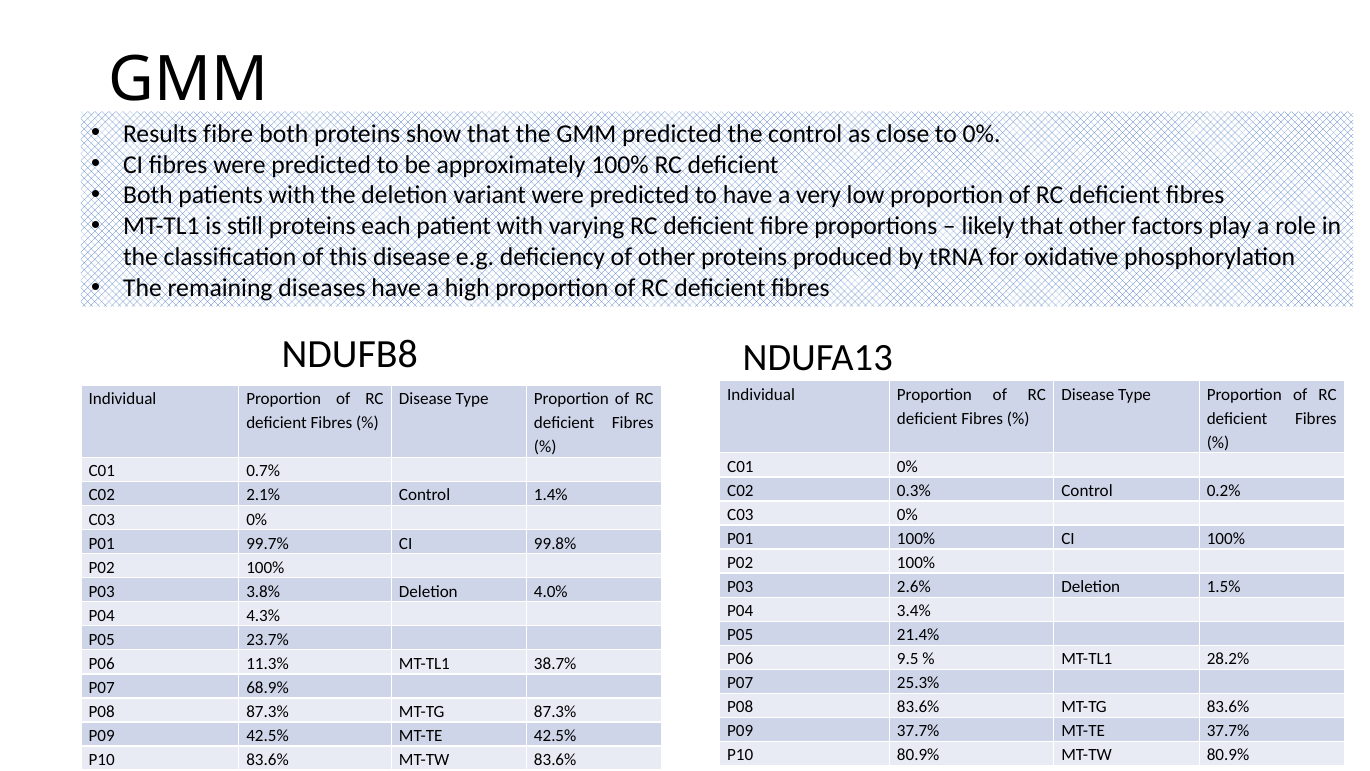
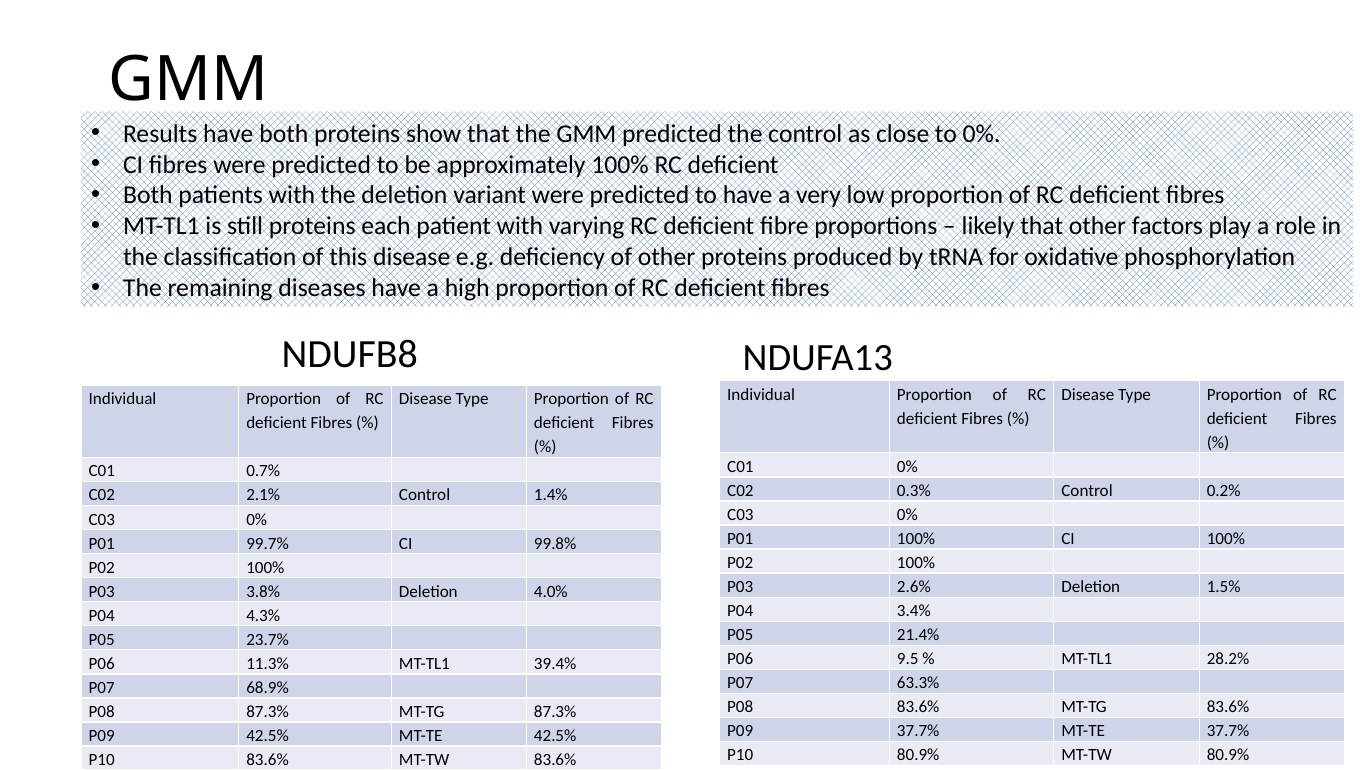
Results fibre: fibre -> have (228, 134)
38.7%: 38.7% -> 39.4% (555, 663)
25.3%: 25.3% -> 63.3% (918, 683)
